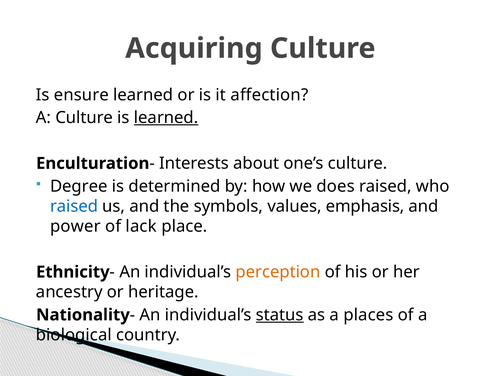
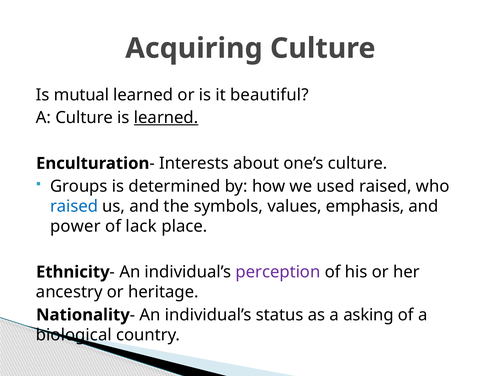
ensure: ensure -> mutual (82, 95)
affection: affection -> beautiful (269, 95)
Degree: Degree -> Groups (79, 186)
does: does -> used (336, 186)
perception colour: orange -> purple (278, 272)
status underline: present -> none (280, 315)
places: places -> asking (369, 315)
